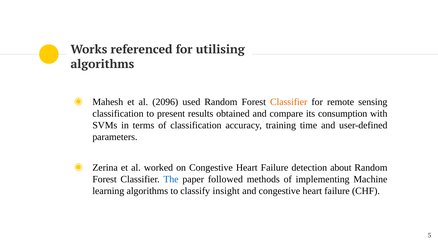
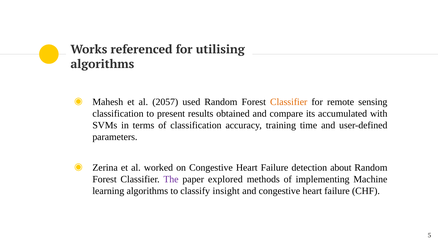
2096: 2096 -> 2057 (165, 102)
consumption: consumption -> accumulated (343, 114)
The colour: blue -> purple (171, 180)
followed: followed -> explored (225, 180)
